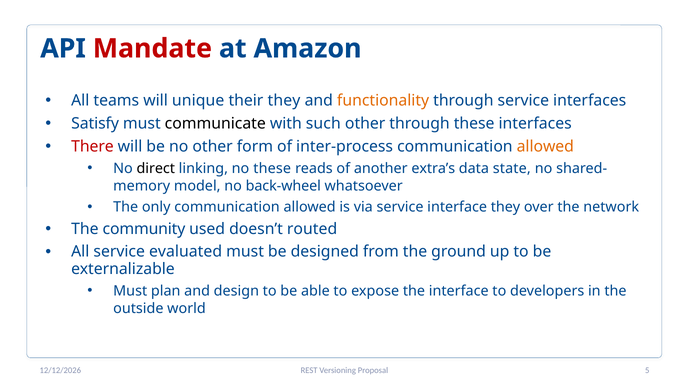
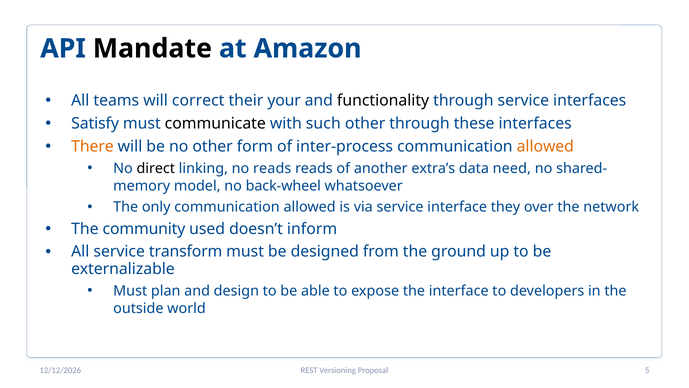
Mandate colour: red -> black (152, 48)
unique: unique -> correct (198, 101)
their they: they -> your (284, 101)
functionality colour: orange -> black (383, 101)
There colour: red -> orange (92, 146)
no these: these -> reads (272, 168)
state: state -> need (512, 168)
routed: routed -> inform (312, 229)
evaluated: evaluated -> transform (186, 251)
